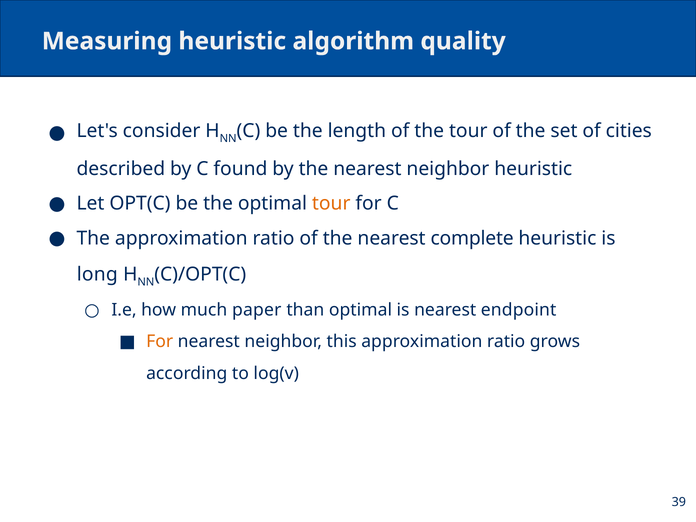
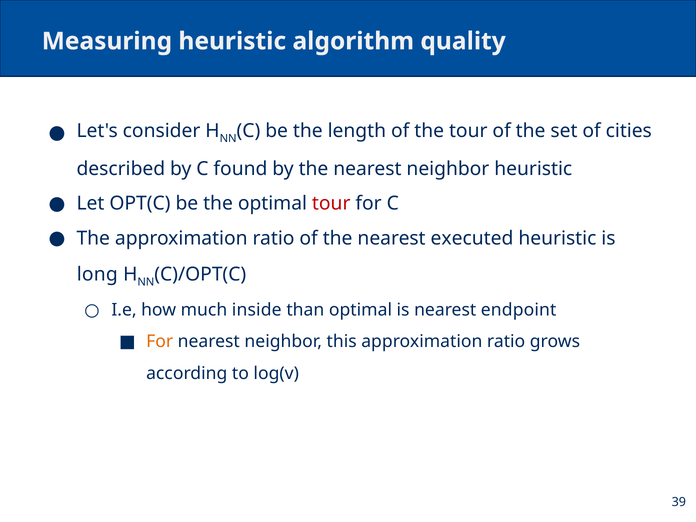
tour colour: orange -> red (331, 203)
complete: complete -> executed (472, 238)
paper: paper -> inside (257, 310)
